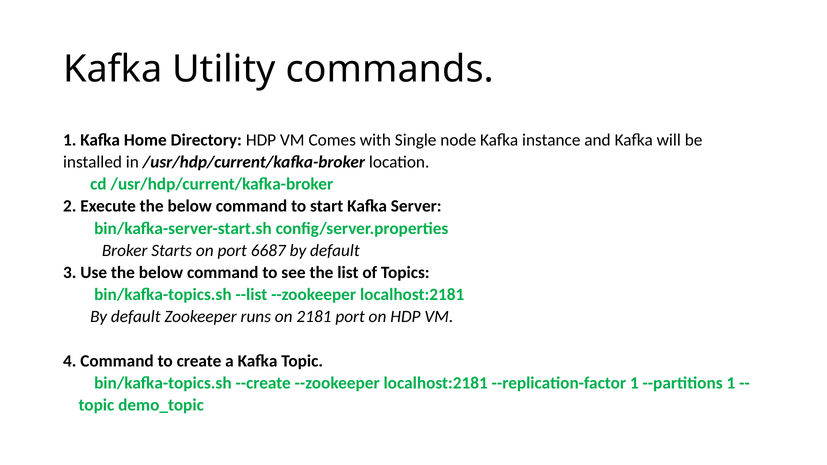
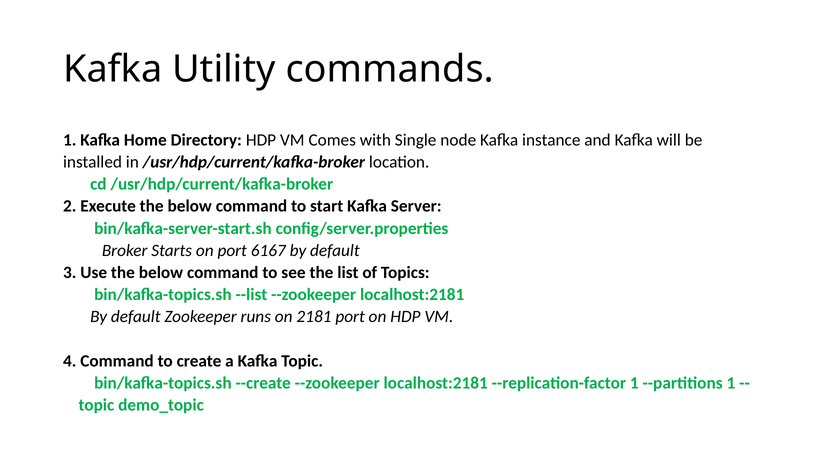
6687: 6687 -> 6167 (268, 251)
